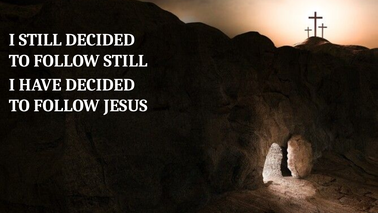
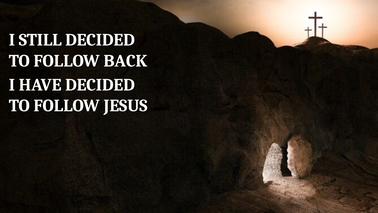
FOLLOW STILL: STILL -> BACK (126, 61)
